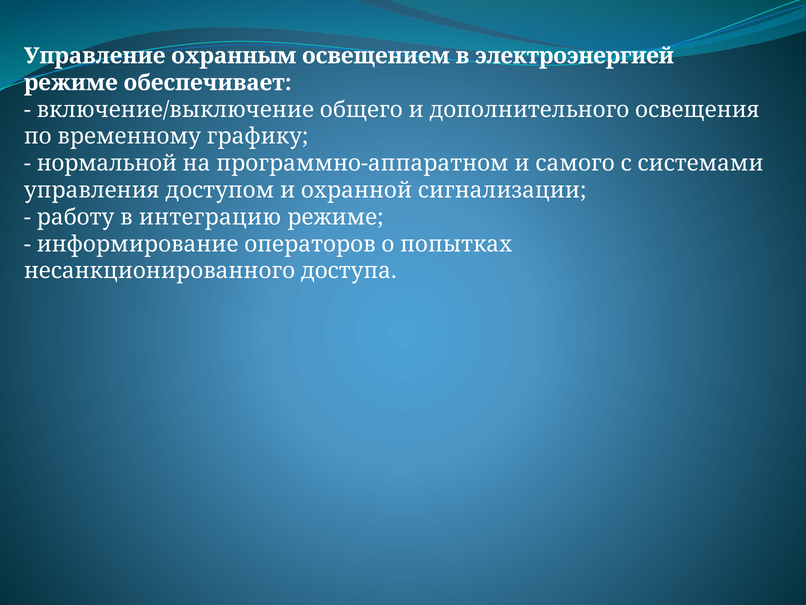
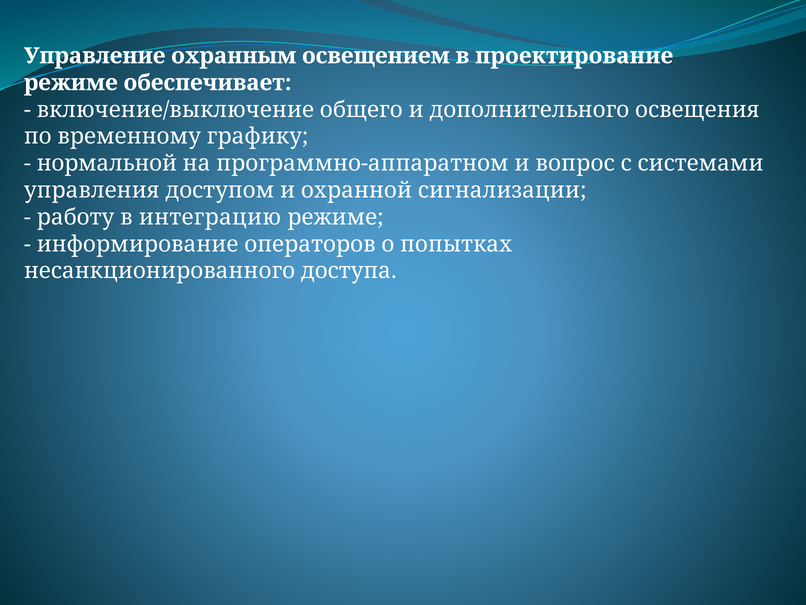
электроэнергией: электроэнергией -> проектирование (574, 56)
самого: самого -> вопрос (575, 163)
